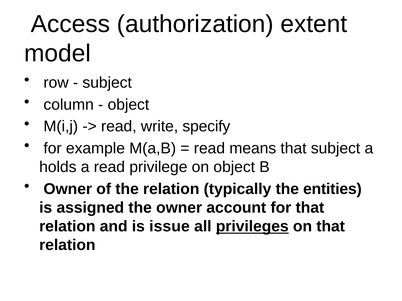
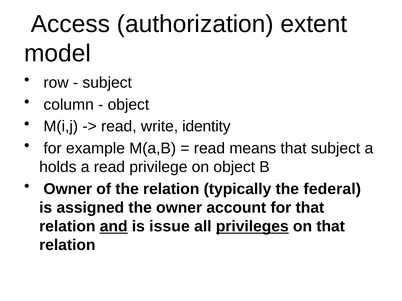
specify: specify -> identity (206, 127)
entities: entities -> federal (332, 189)
and underline: none -> present (114, 227)
